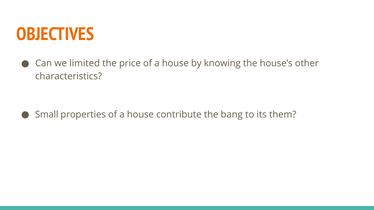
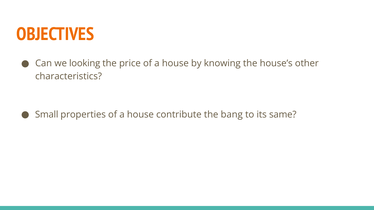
limited: limited -> looking (85, 63)
them: them -> same (283, 115)
